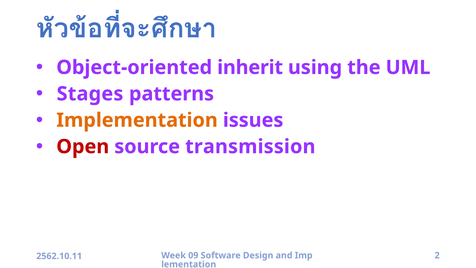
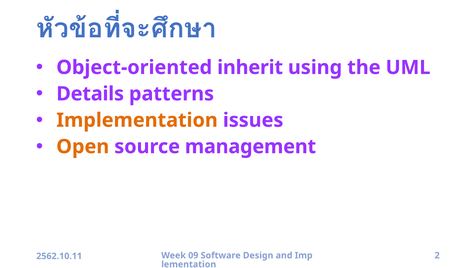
Stages: Stages -> Details (90, 94)
Open colour: red -> orange (83, 147)
transmission: transmission -> management (250, 147)
